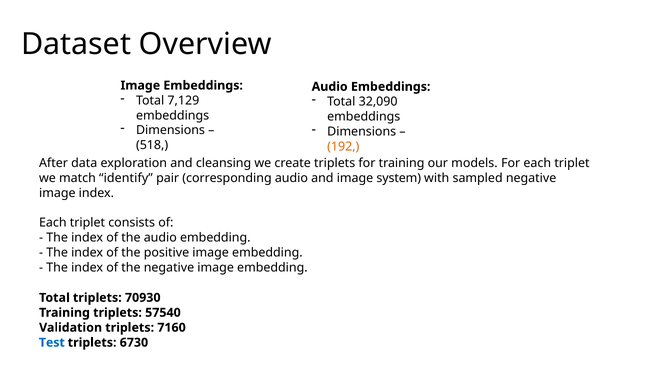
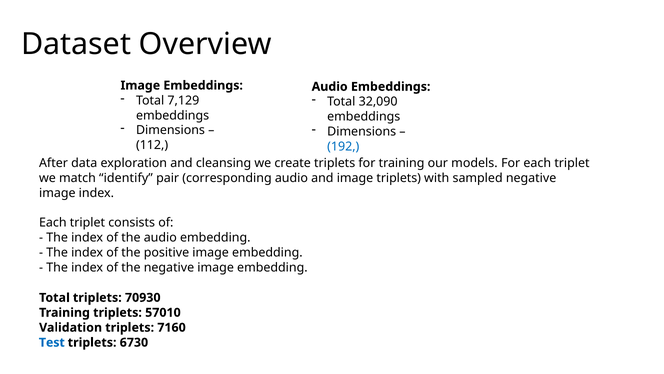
518: 518 -> 112 (152, 145)
192 colour: orange -> blue (343, 146)
image system: system -> triplets (399, 178)
57540: 57540 -> 57010 (163, 312)
